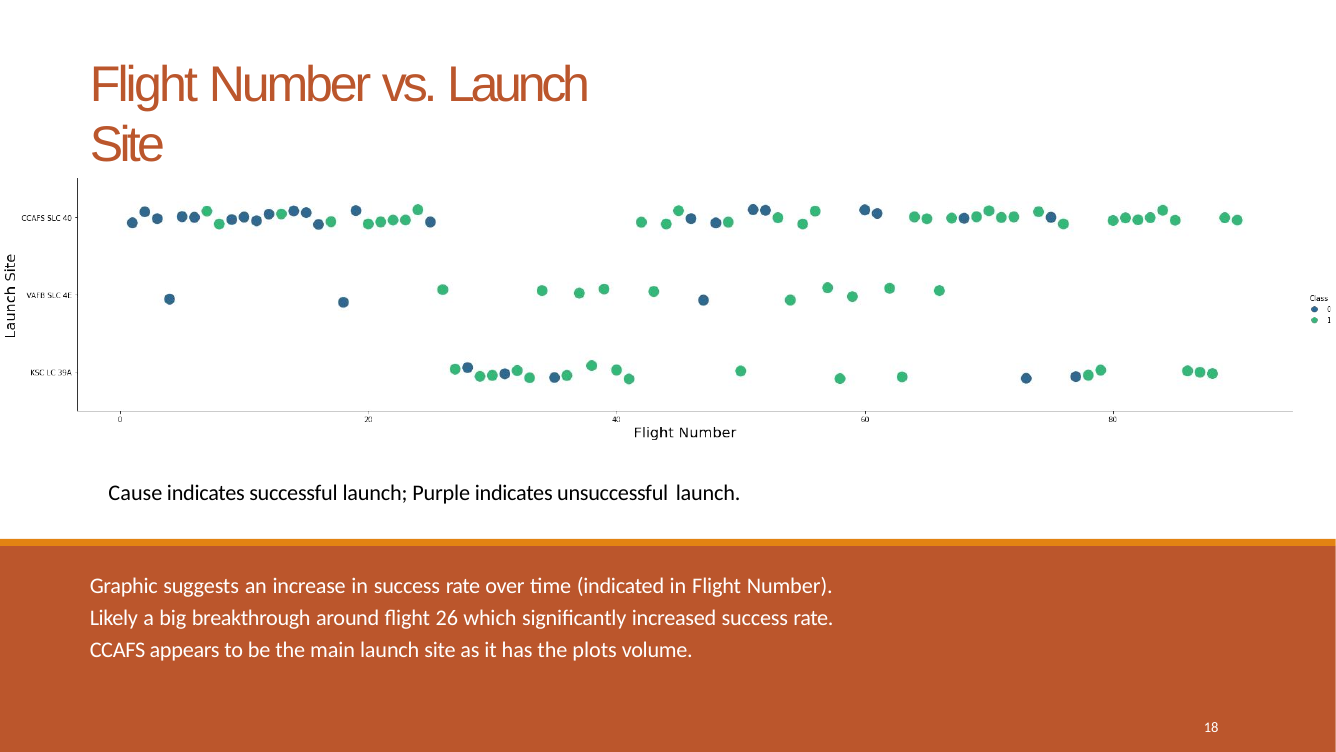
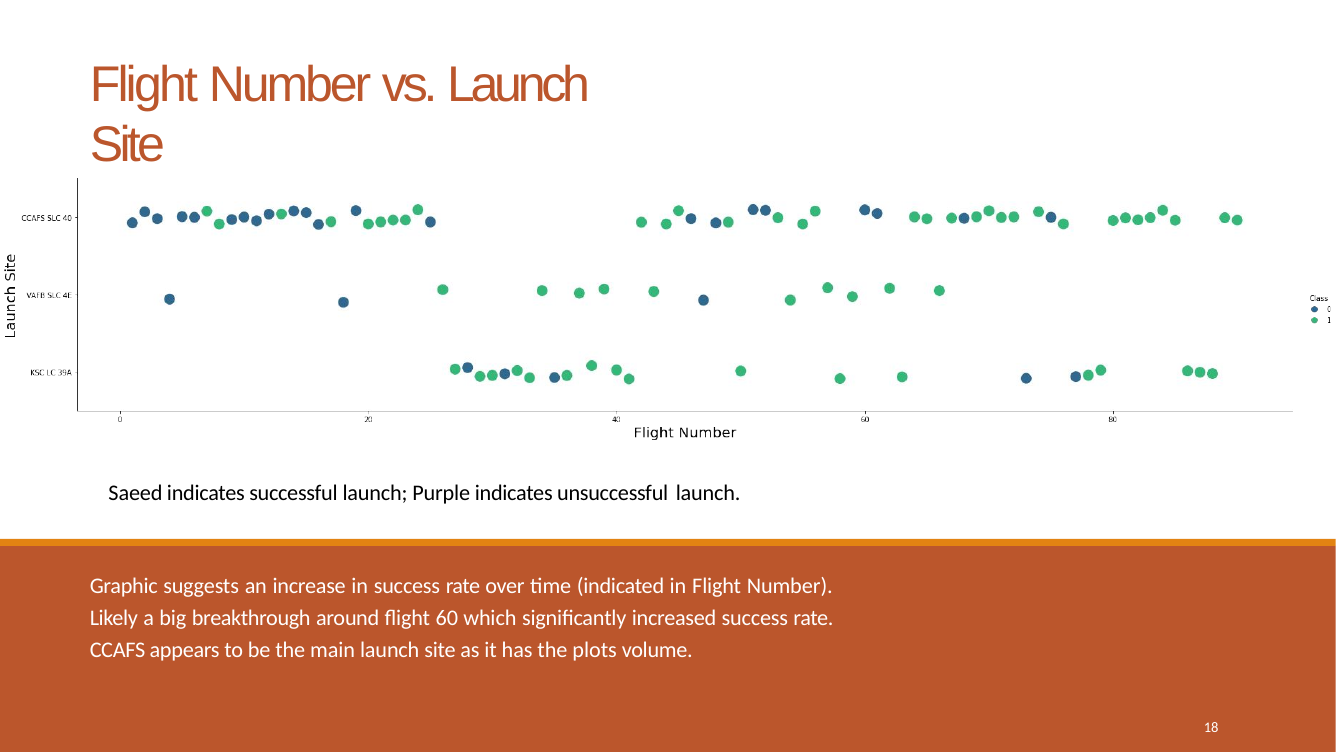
Cause: Cause -> Saeed (136, 493)
26: 26 -> 60 (447, 618)
